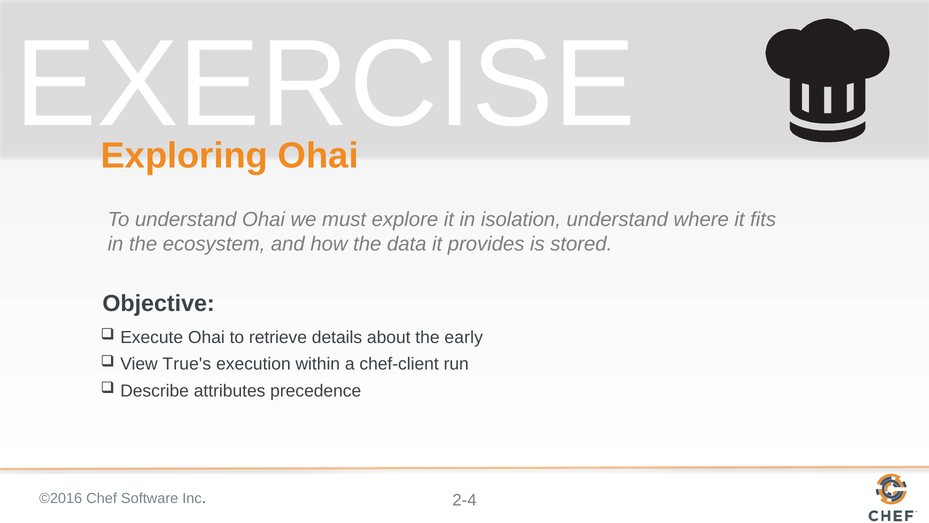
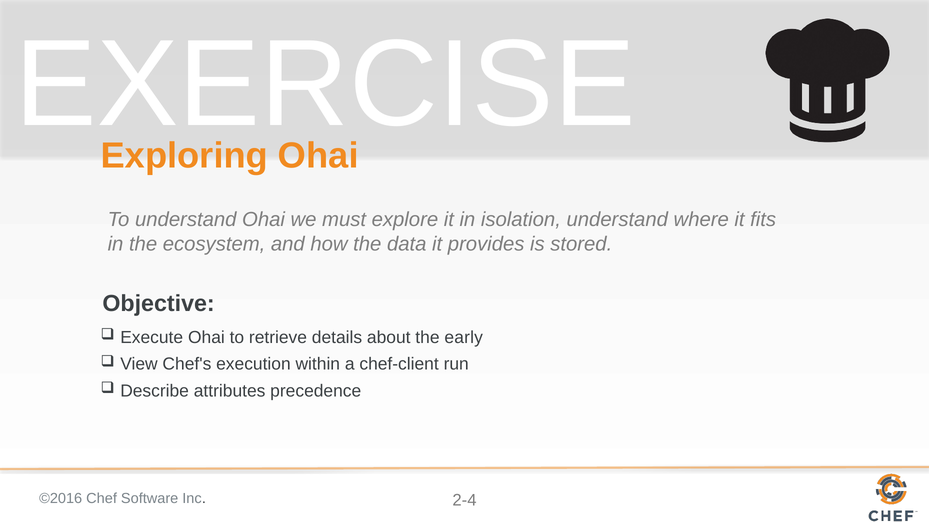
True's: True's -> Chef's (187, 364)
